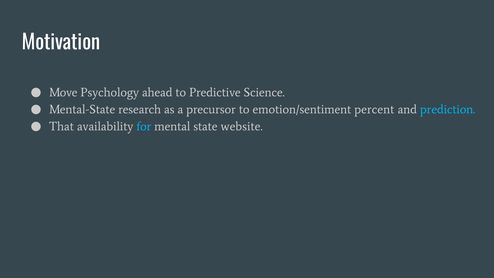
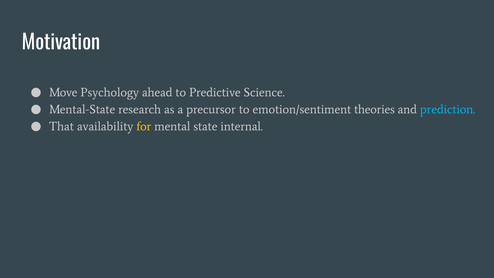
percent: percent -> theories (374, 109)
for colour: light blue -> yellow (144, 126)
website: website -> internal (242, 126)
